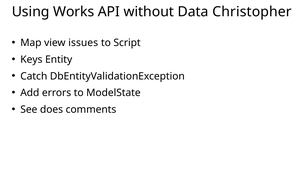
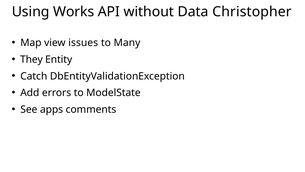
Script: Script -> Many (127, 43)
Keys: Keys -> They (31, 59)
does: does -> apps (52, 109)
